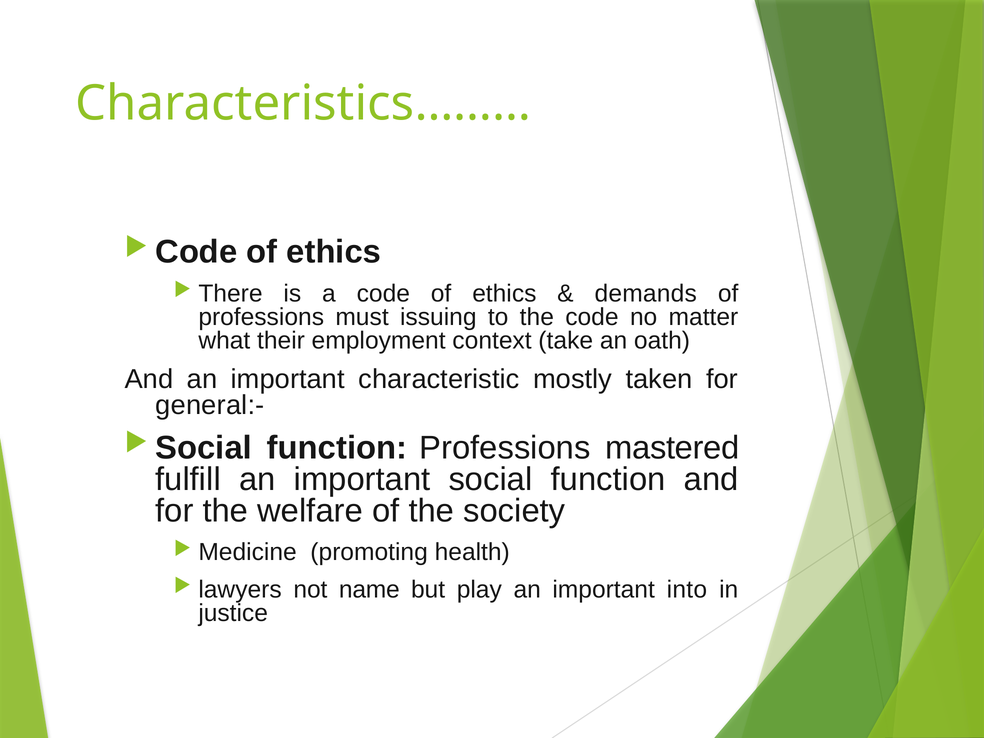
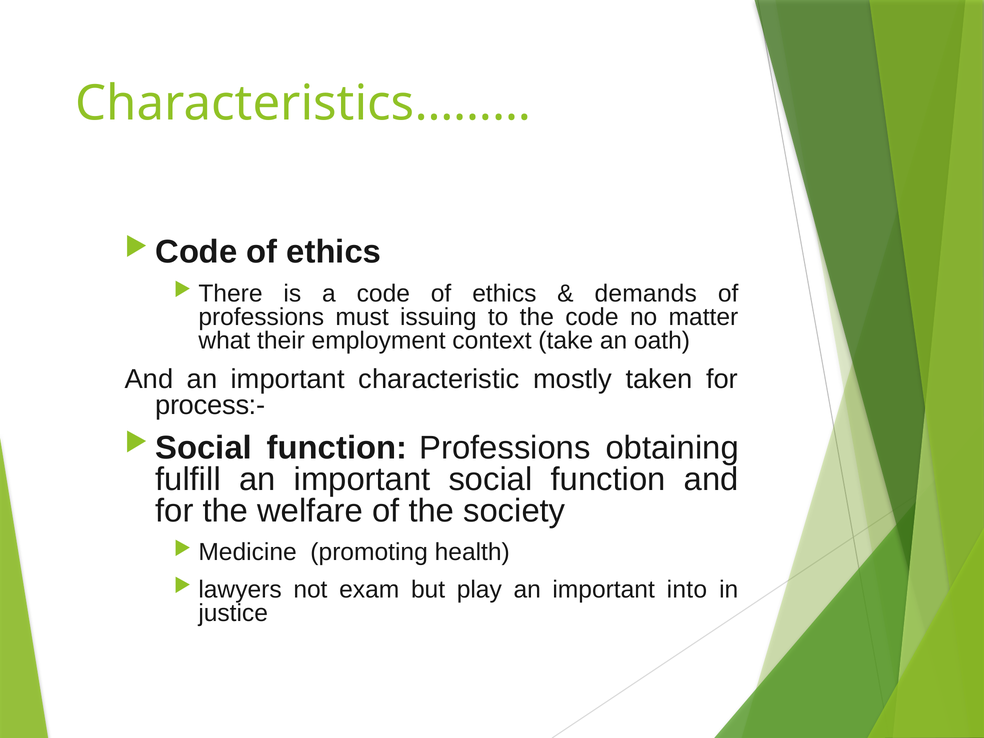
general:-: general:- -> process:- (210, 405)
mastered: mastered -> obtaining (672, 448)
name: name -> exam (369, 590)
